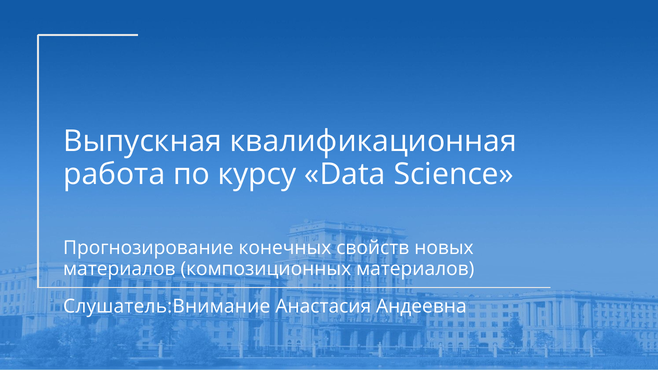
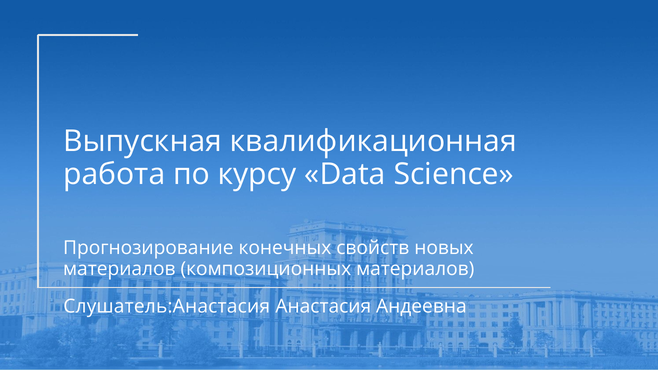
Слушатель:Внимание: Слушатель:Внимание -> Слушатель:Анастасия (167, 307)
